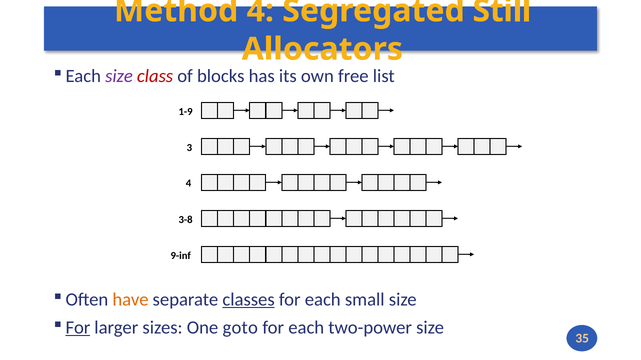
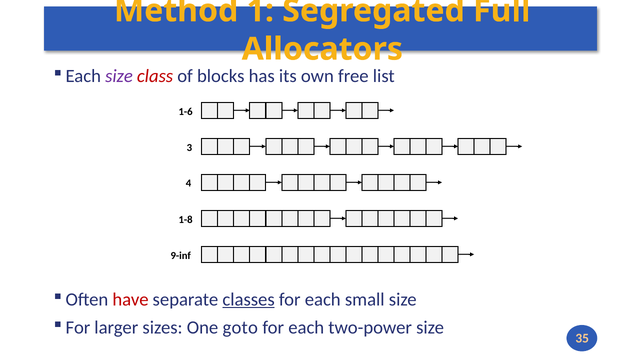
Method 4: 4 -> 1 (260, 11)
Still: Still -> Full (502, 11)
1-9: 1-9 -> 1-6 (186, 112)
3-8: 3-8 -> 1-8 (186, 220)
have colour: orange -> red (131, 300)
For underline: present -> none (78, 328)
